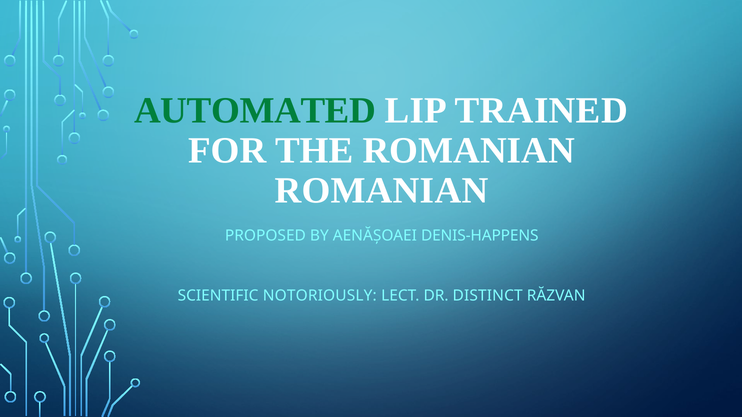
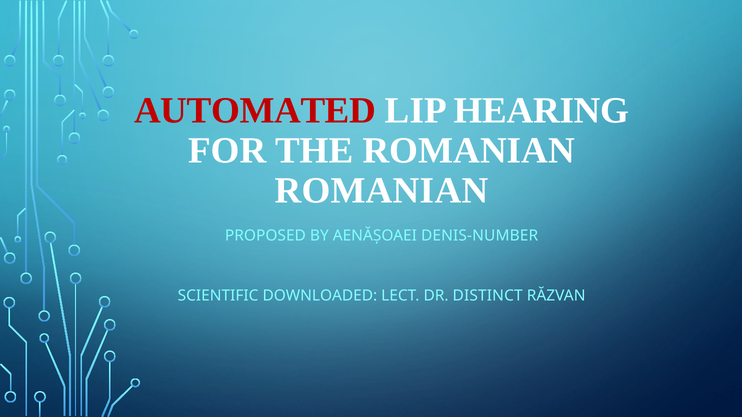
AUTOMATED colour: green -> red (255, 110)
TRAINED: TRAINED -> HEARING (542, 110)
DENIS-HAPPENS: DENIS-HAPPENS -> DENIS-NUMBER (480, 236)
NOTORIOUSLY: NOTORIOUSLY -> DOWNLOADED (320, 296)
